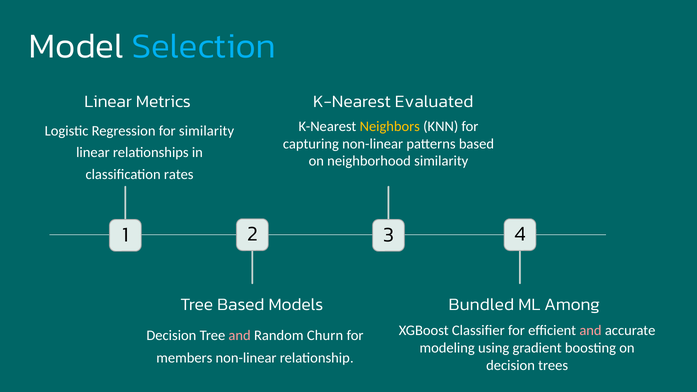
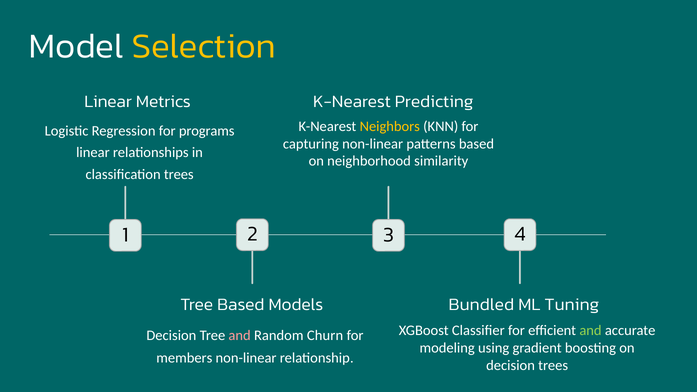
Selection colour: light blue -> yellow (204, 46)
Evaluated: Evaluated -> Predicting (434, 101)
for similarity: similarity -> programs (207, 131)
classification rates: rates -> trees (179, 174)
Among: Among -> Tuning (572, 305)
and colour: pink -> light green (591, 331)
